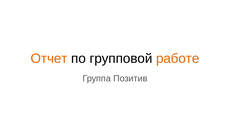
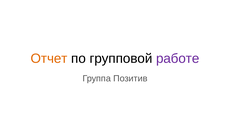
работе colour: orange -> purple (178, 59)
